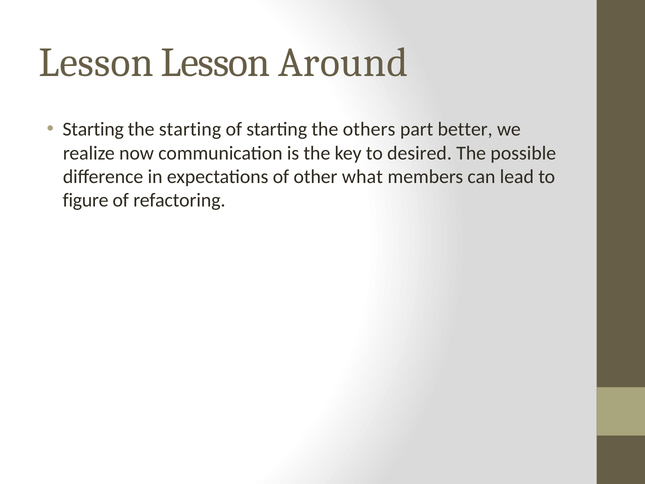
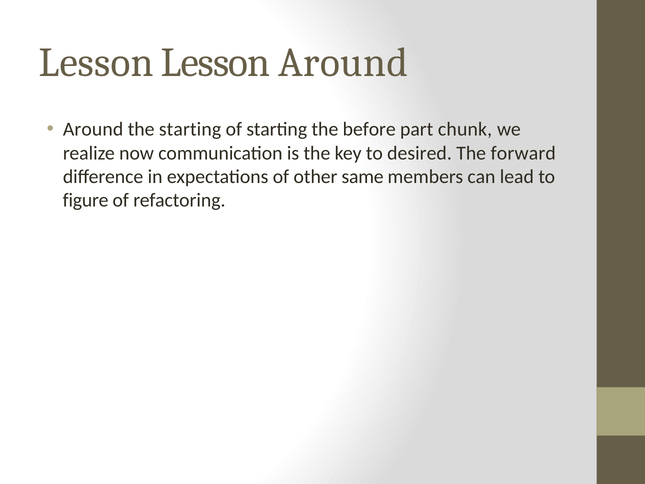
Starting: Starting -> Around (93, 129)
others: others -> before (369, 129)
better: better -> chunk (465, 129)
possible: possible -> forward (523, 153)
what: what -> same (363, 177)
